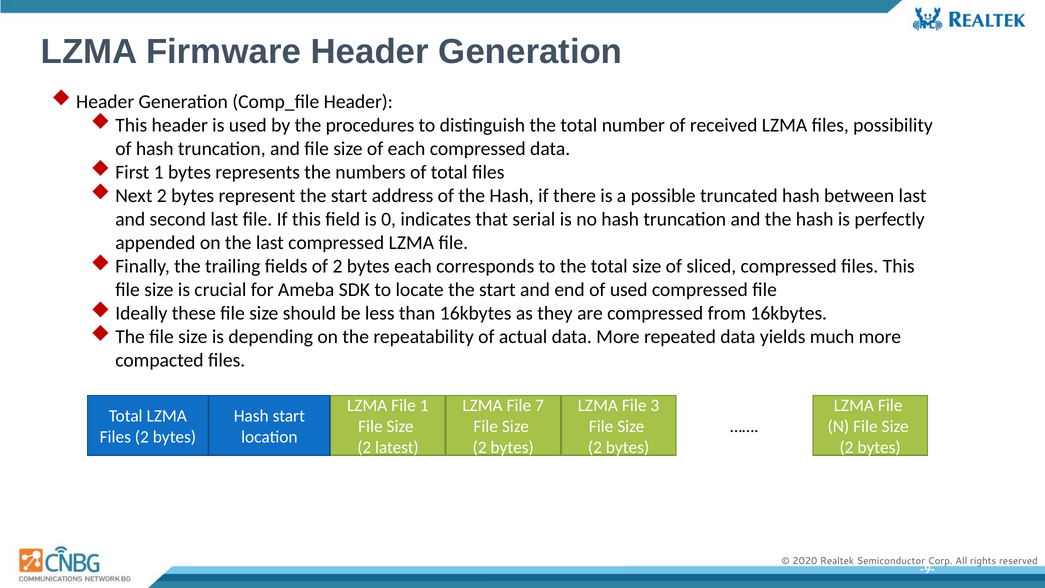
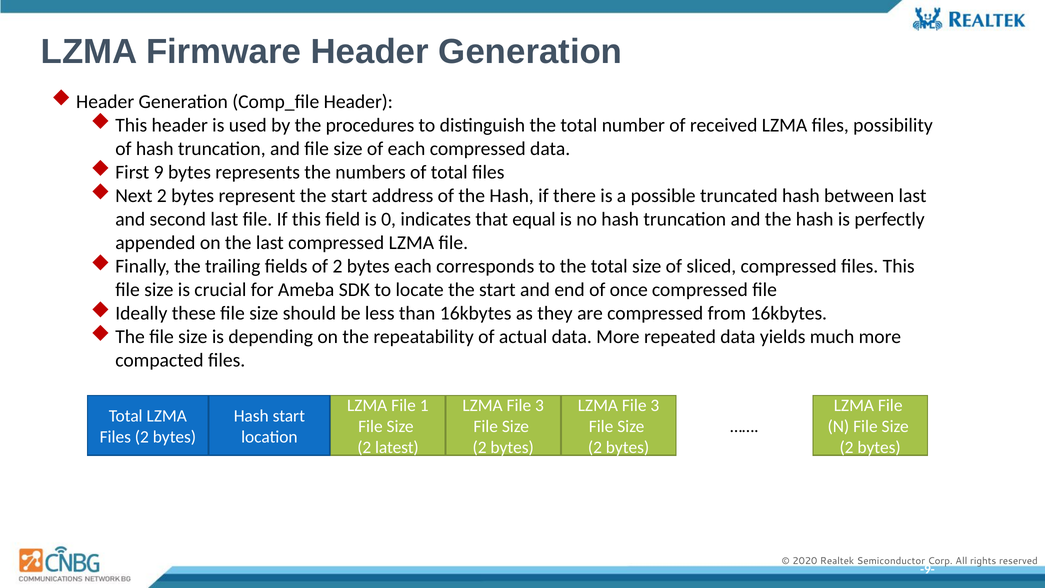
First 1: 1 -> 9 (159, 172)
serial: serial -> equal (534, 219)
of used: used -> once (629, 290)
7: 7 -> 3 (539, 406)
